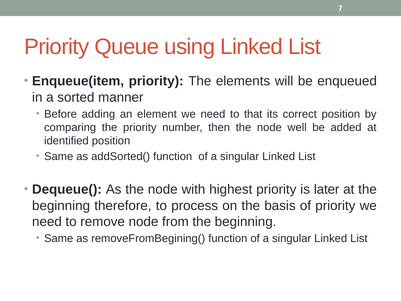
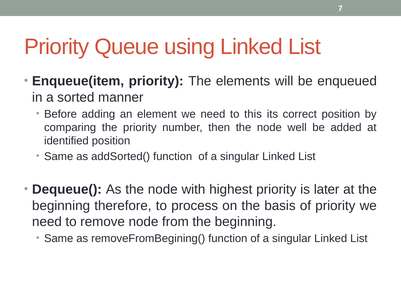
that: that -> this (253, 114)
